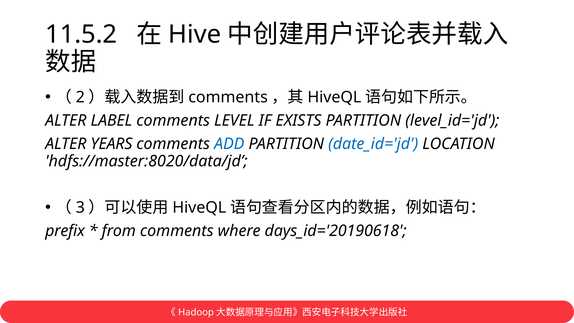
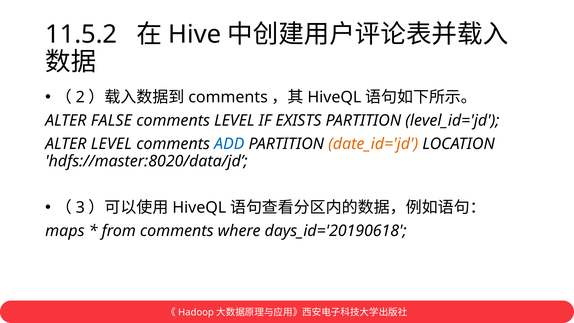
LABEL: LABEL -> FALSE (111, 121)
ALTER YEARS: YEARS -> LEVEL (111, 144)
date_id='jd colour: blue -> orange (373, 144)
prefix: prefix -> maps (65, 231)
